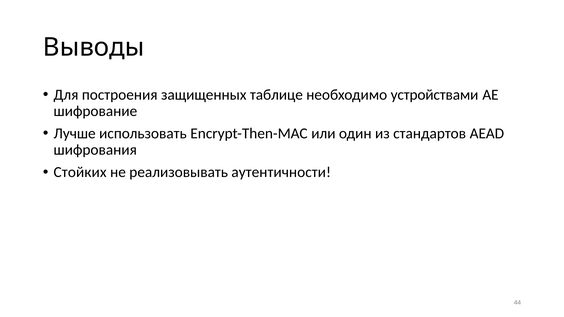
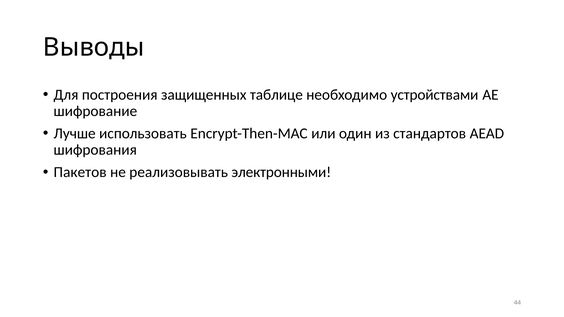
Стойких: Стойких -> Пакетов (80, 172)
аутентичности: аутентичности -> электронными (281, 172)
